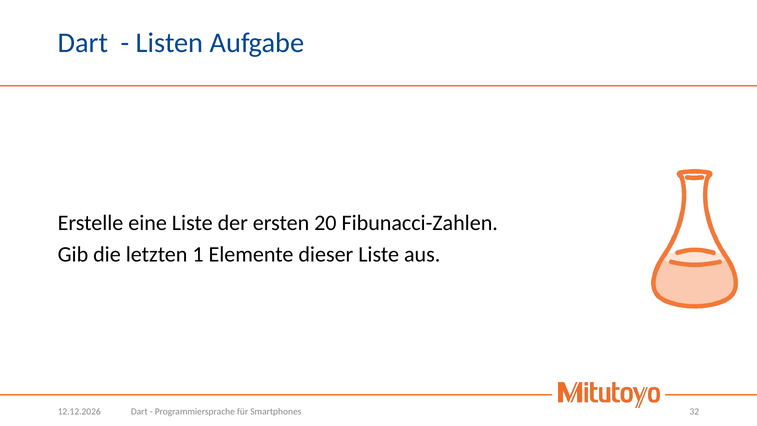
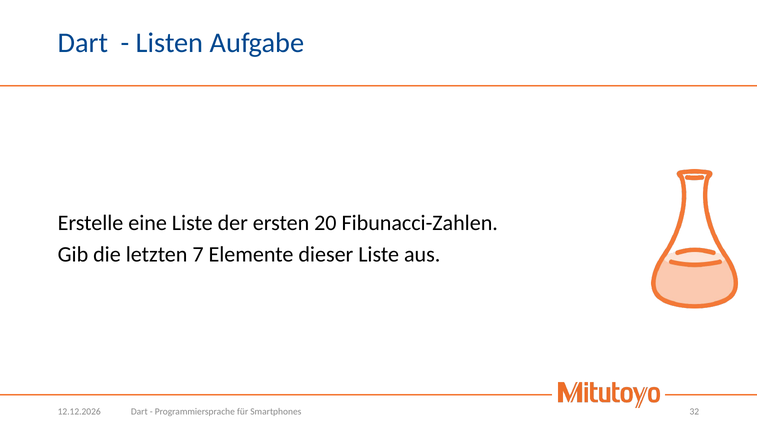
1: 1 -> 7 (198, 254)
